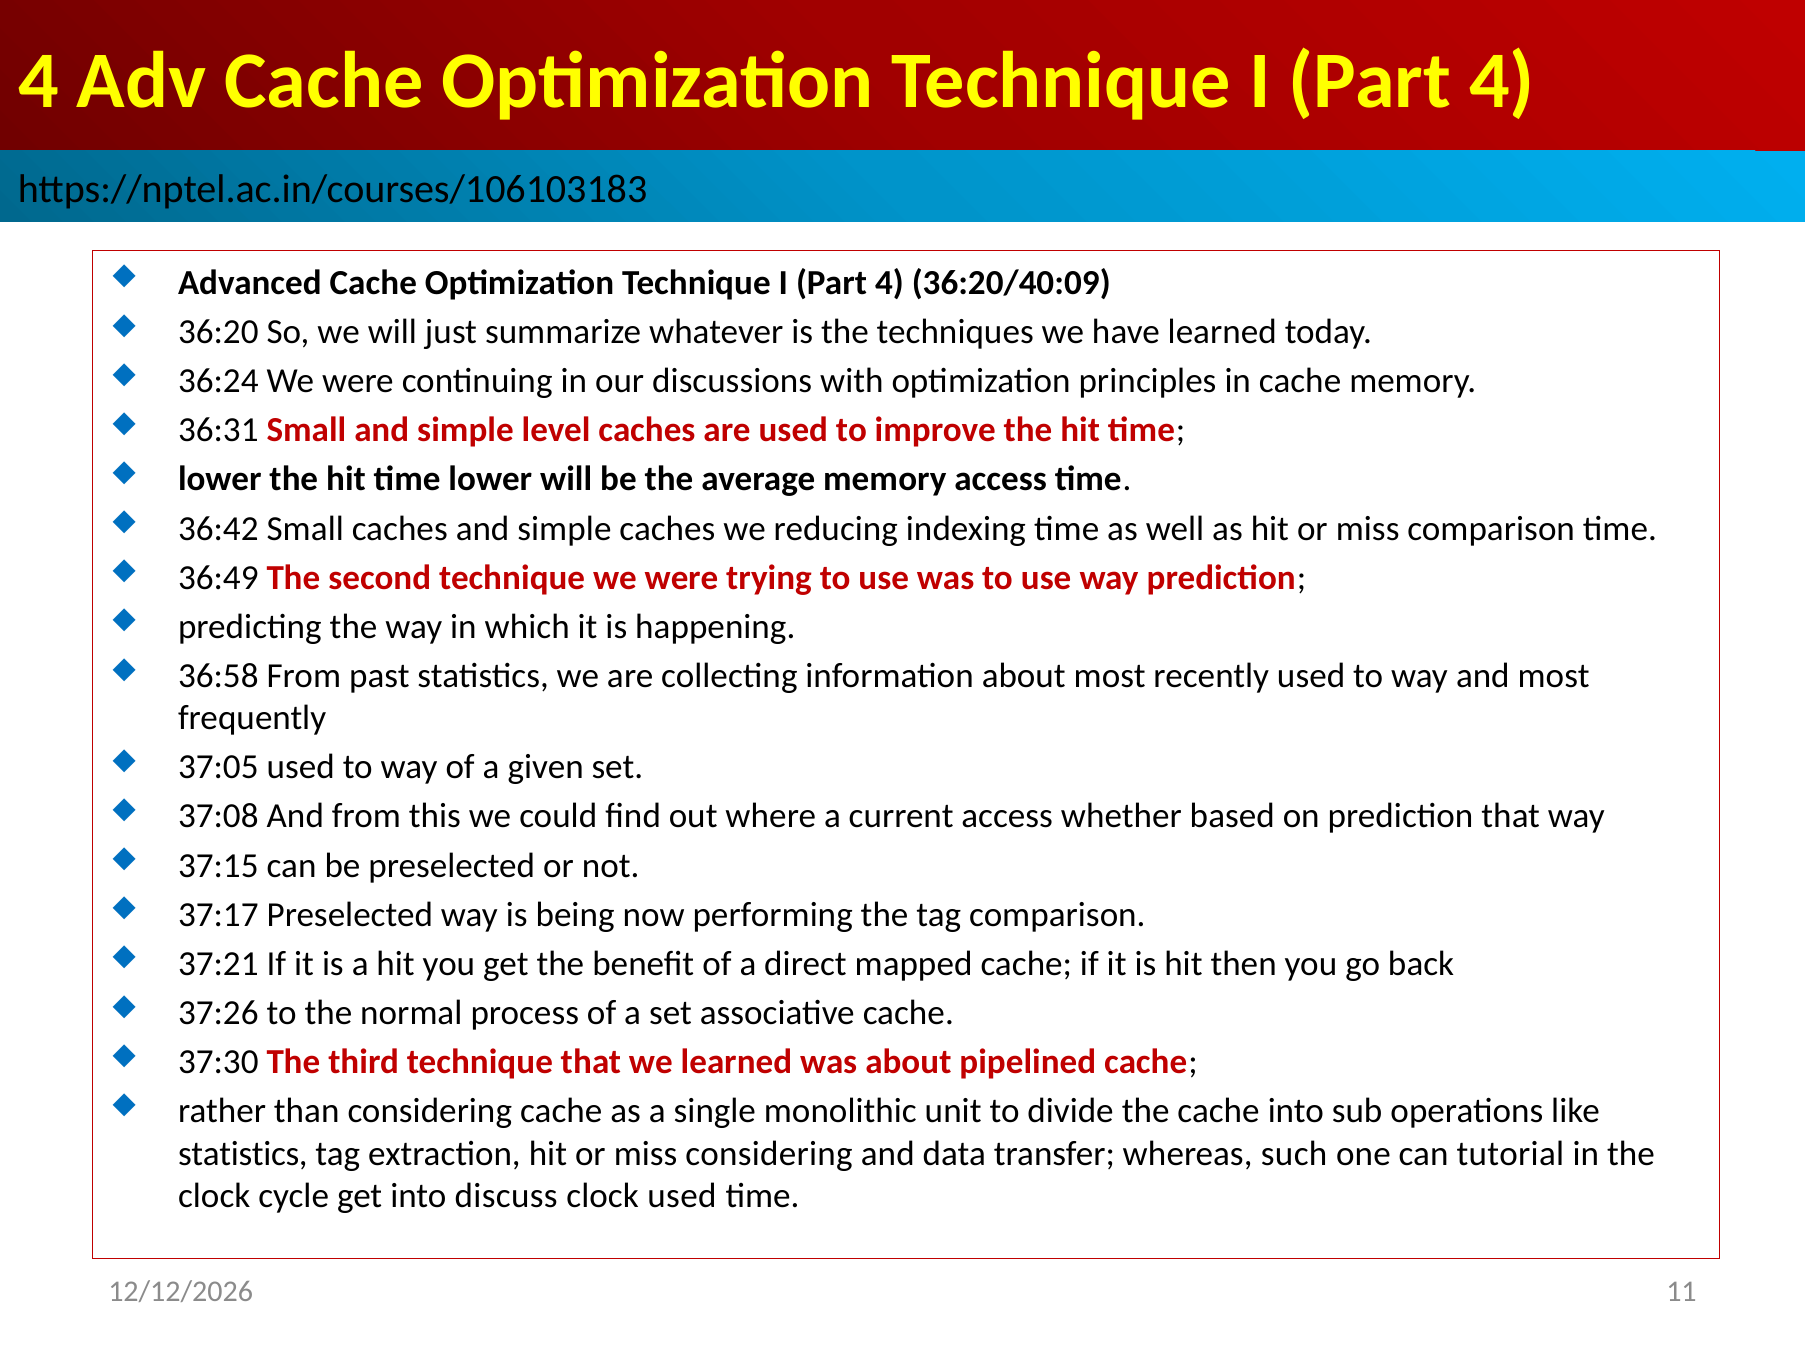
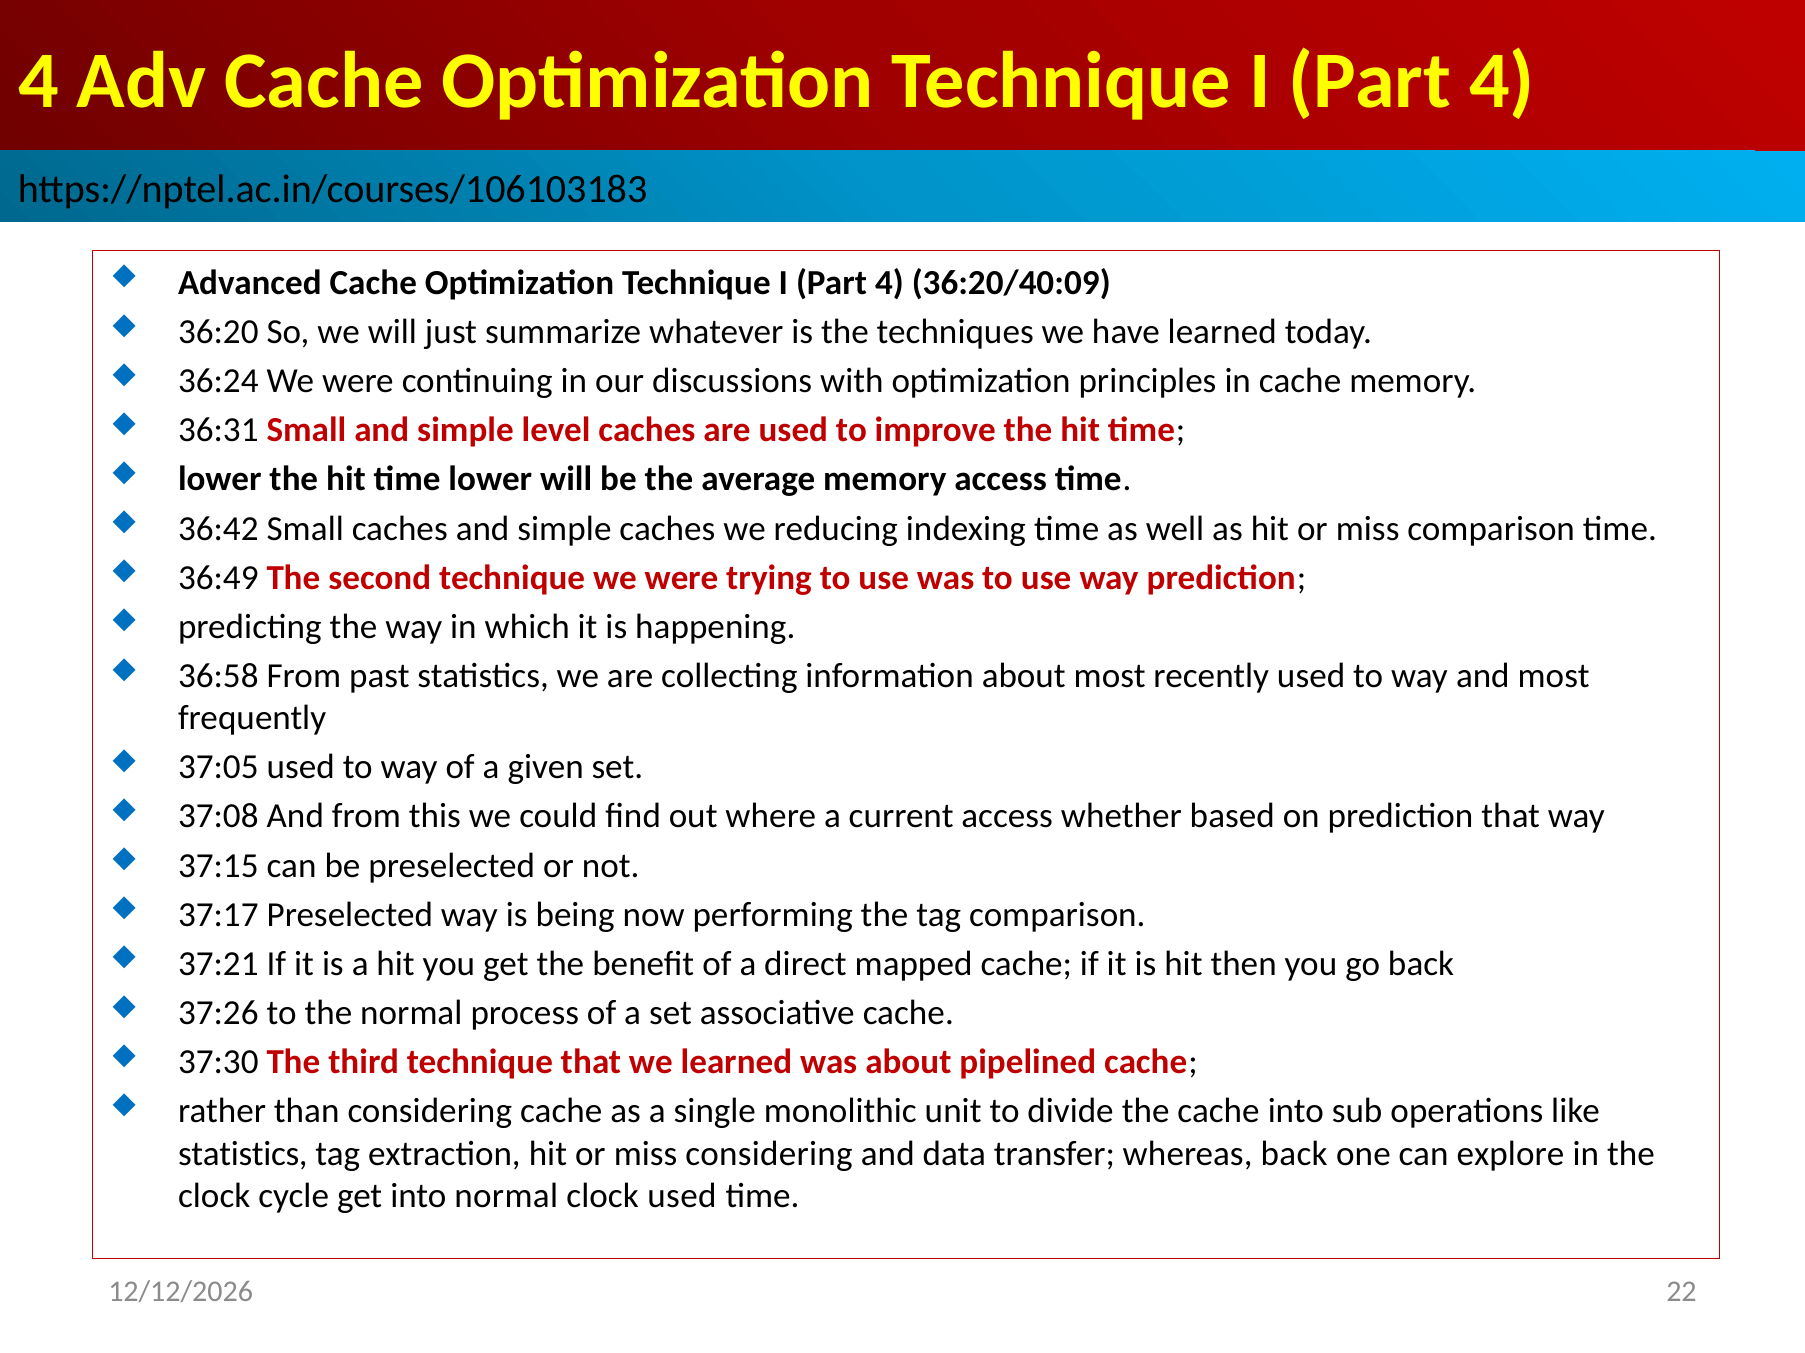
whereas such: such -> back (1294, 1154)
tutorial: tutorial -> explore (1510, 1154)
into discuss: discuss -> normal (506, 1196)
11: 11 -> 22 (1681, 1293)
